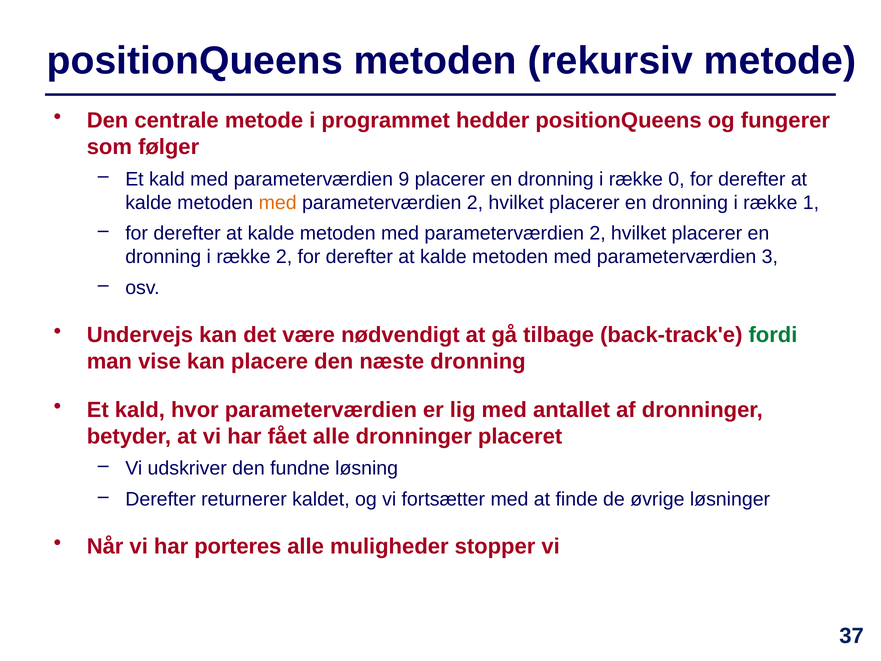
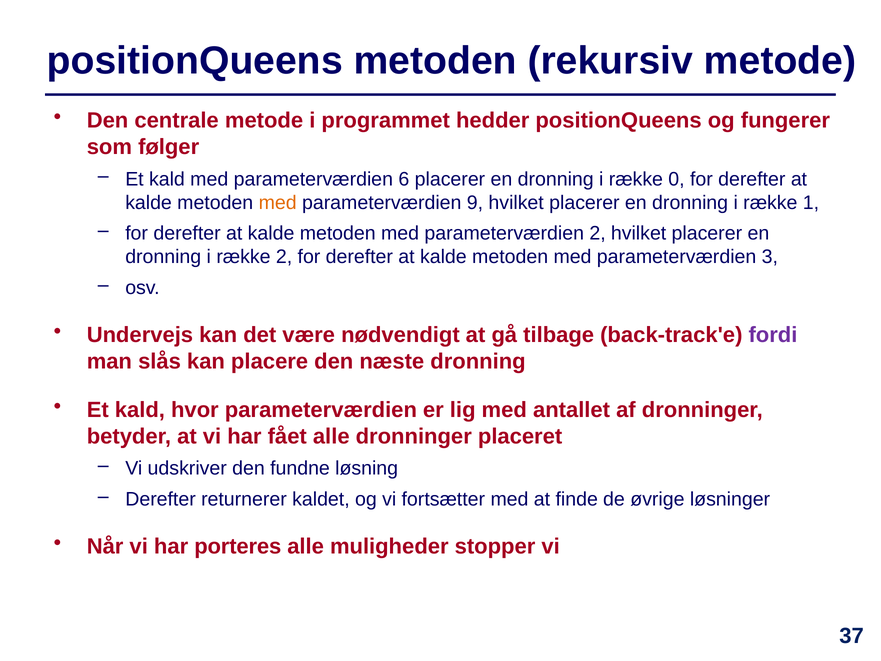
9: 9 -> 6 (404, 179)
2: 2 -> 9 (475, 203)
fordi colour: green -> purple (773, 335)
vise: vise -> slås (160, 361)
